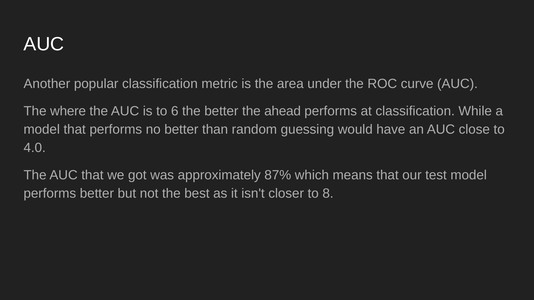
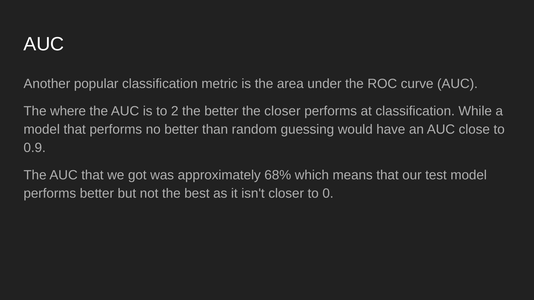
6: 6 -> 2 (175, 111)
the ahead: ahead -> closer (282, 111)
4.0: 4.0 -> 0.9 (35, 148)
87%: 87% -> 68% (278, 175)
8: 8 -> 0 (328, 194)
